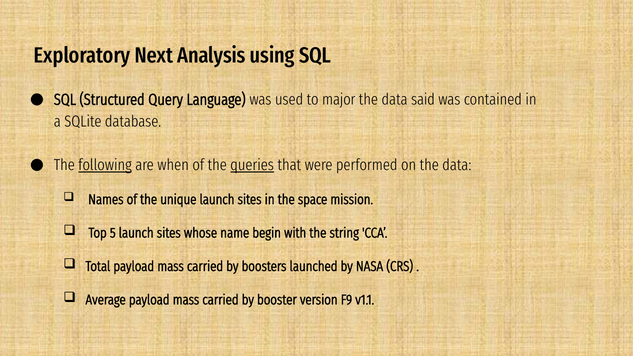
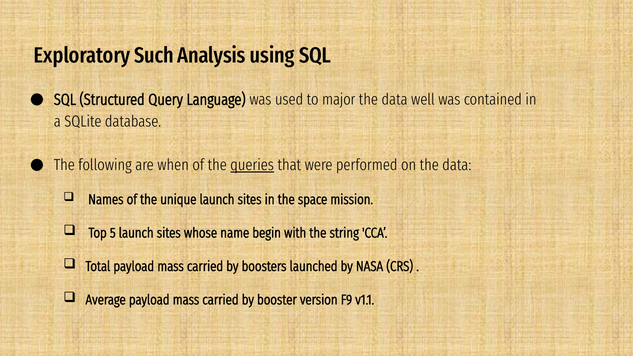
Next: Next -> Such (154, 55)
said: said -> well (423, 100)
following underline: present -> none (105, 165)
